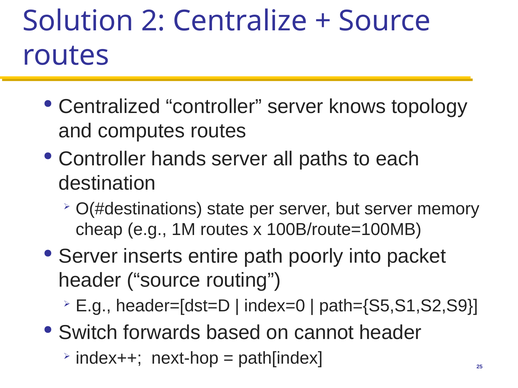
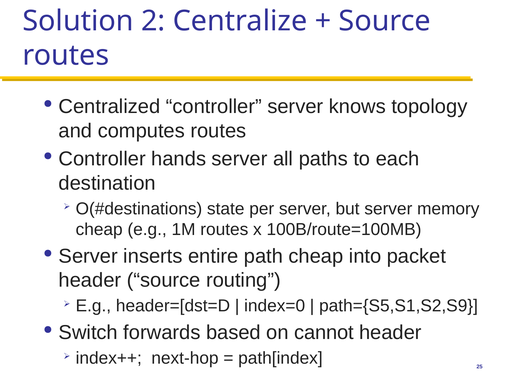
path poorly: poorly -> cheap (316, 256)
